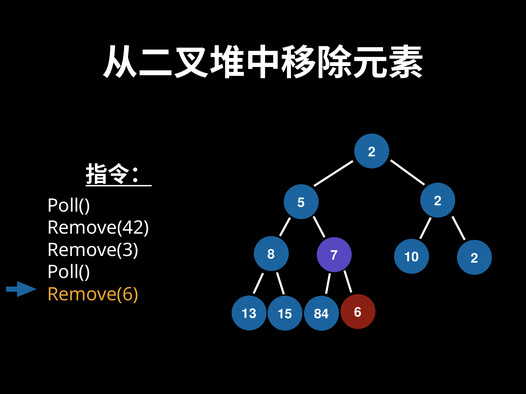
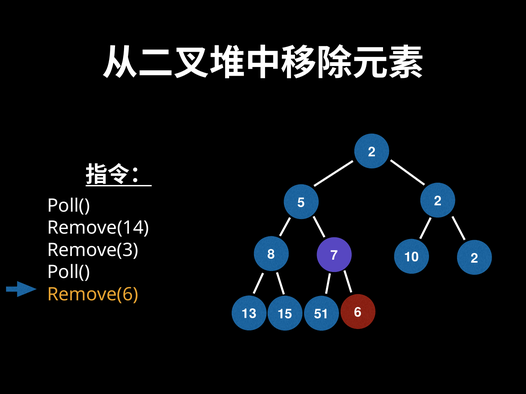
Remove(42: Remove(42 -> Remove(14 (98, 228)
84: 84 -> 51 (321, 315)
